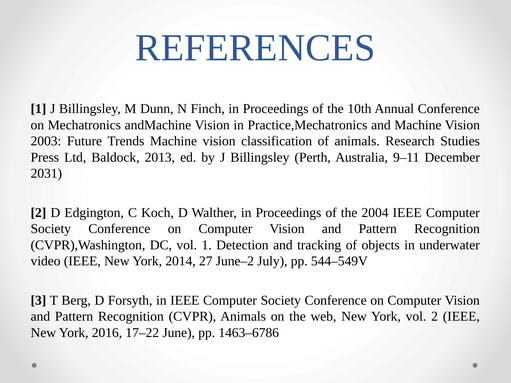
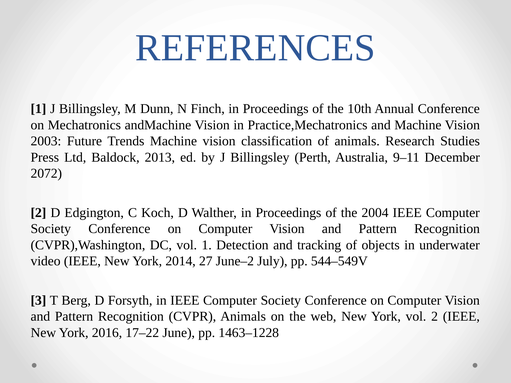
2031: 2031 -> 2072 (46, 174)
1463–6786: 1463–6786 -> 1463–1228 (249, 333)
